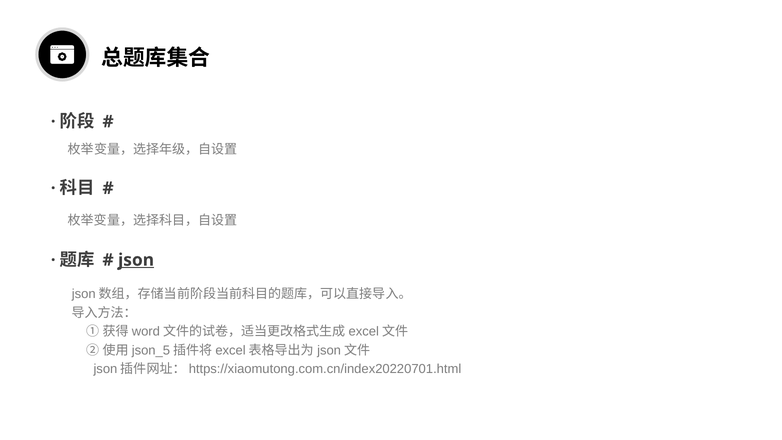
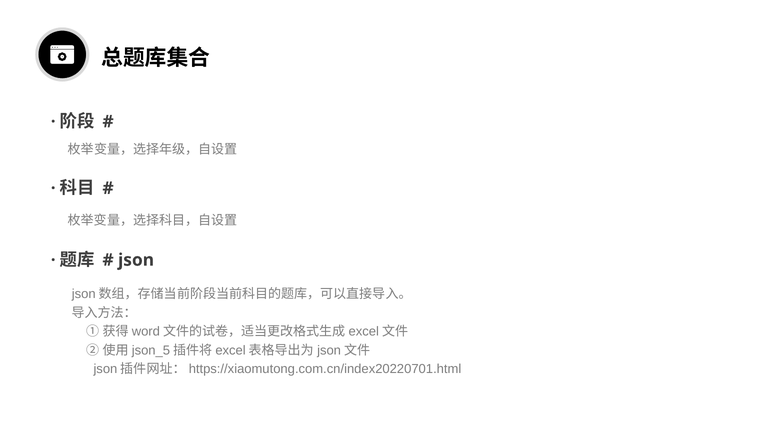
json underline: present -> none (136, 260)
